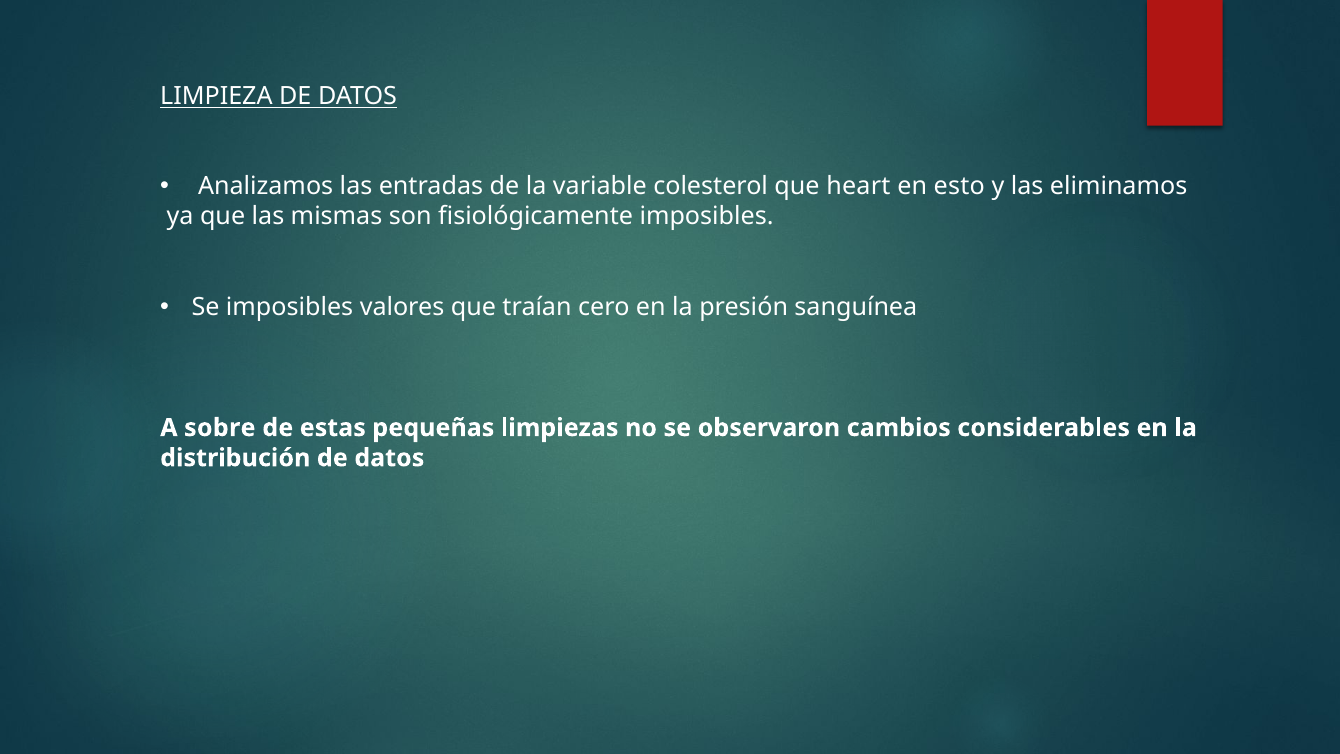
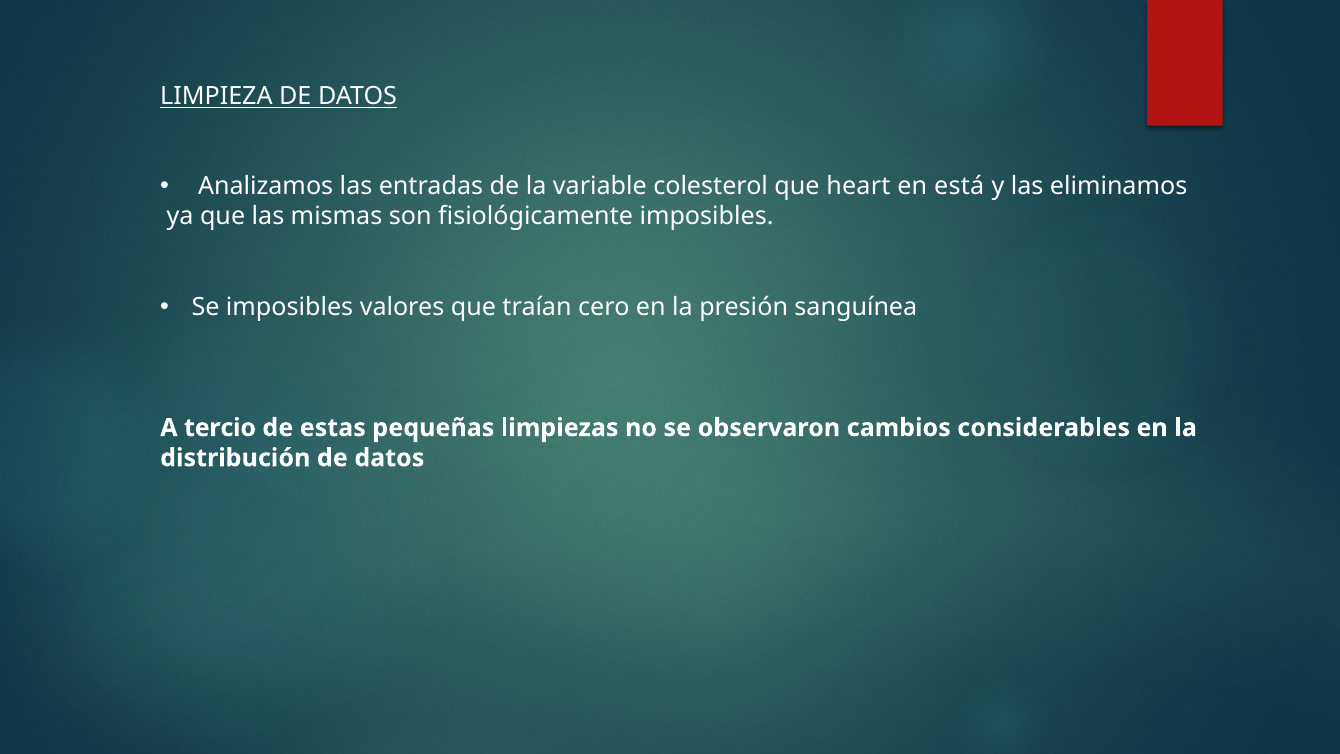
esto: esto -> está (959, 186)
sobre: sobre -> tercio (220, 428)
